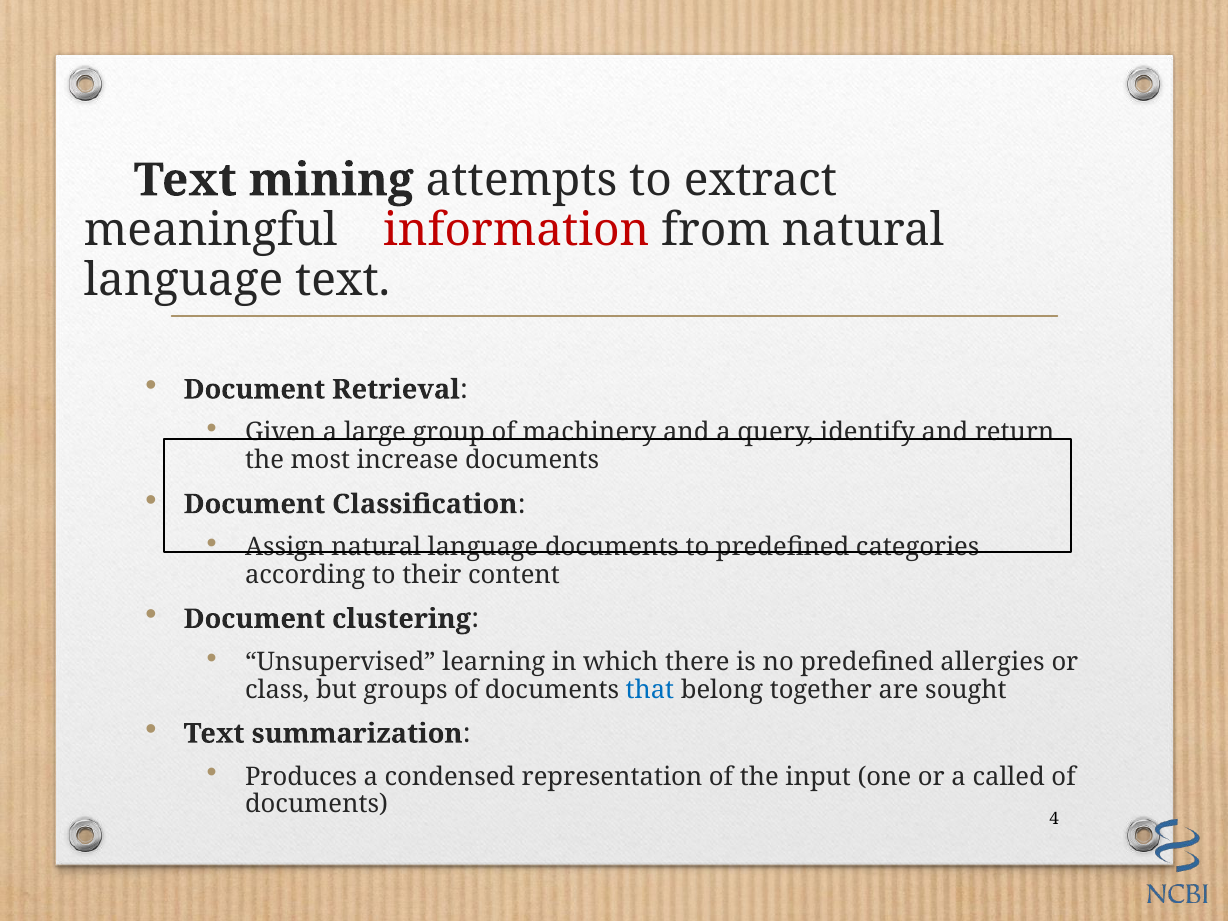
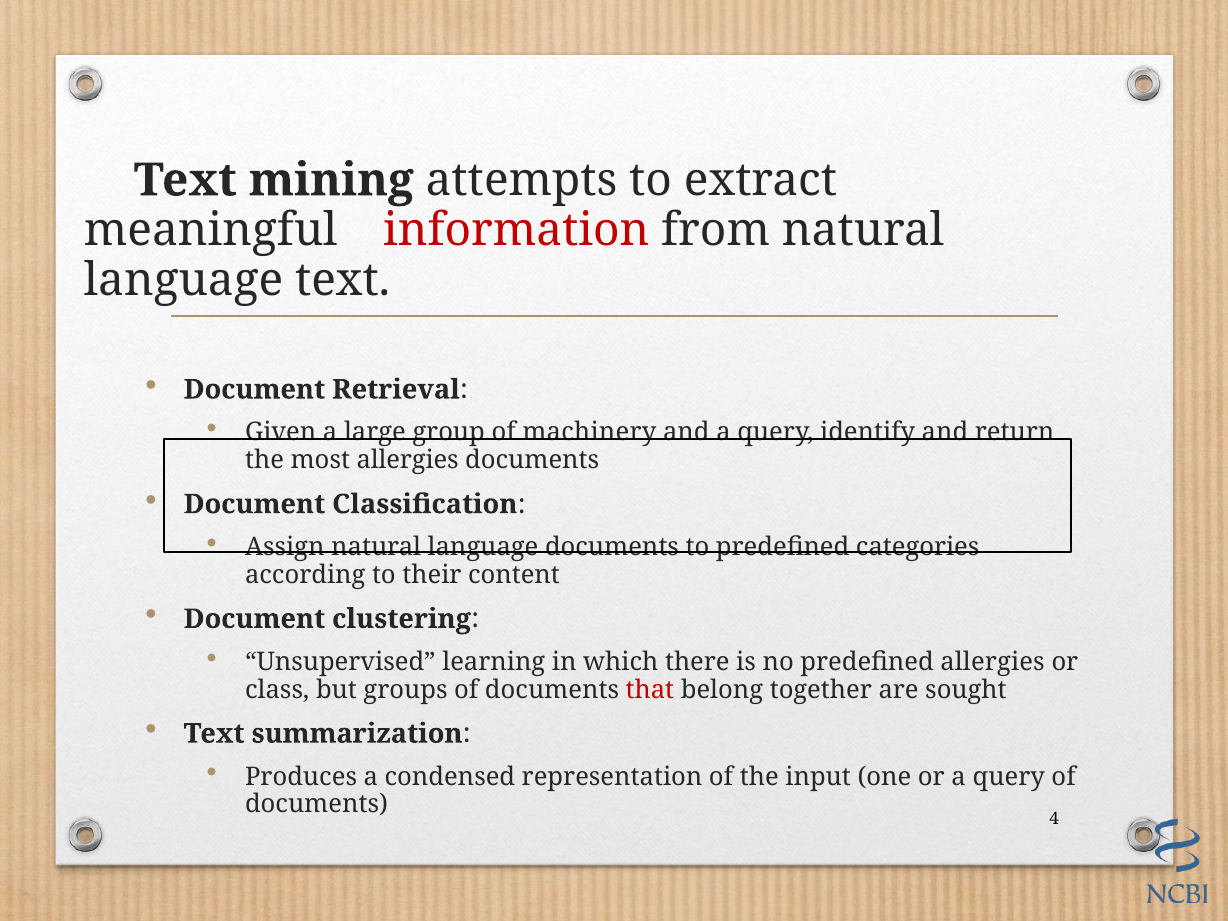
most increase: increase -> allergies (408, 460)
that colour: blue -> red (650, 690)
or a called: called -> query (1009, 777)
